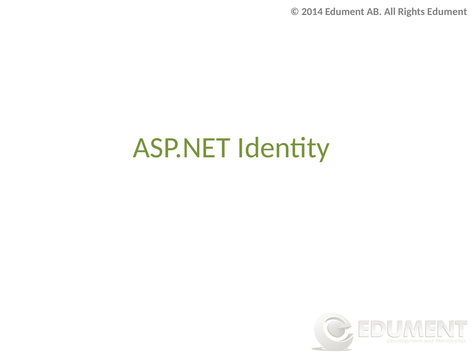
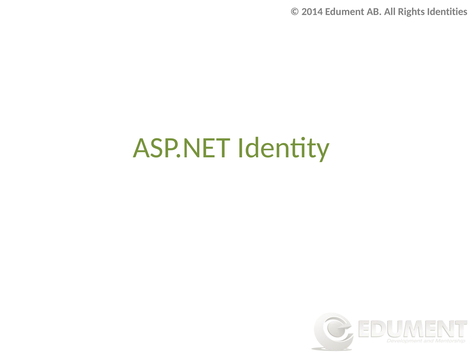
Rights Edument: Edument -> Identities (447, 12)
